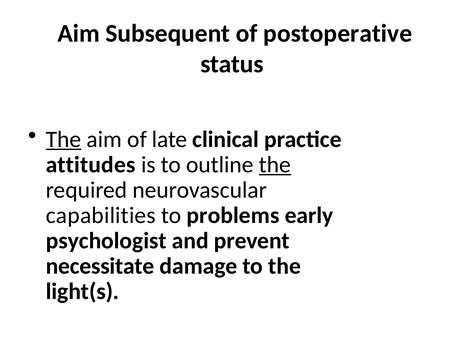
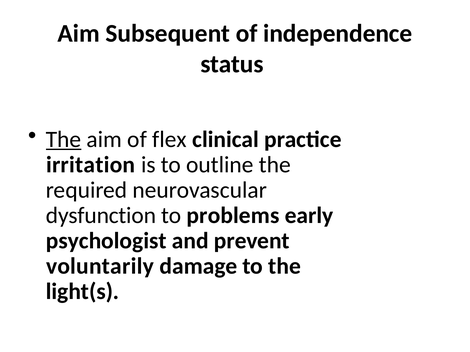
postoperative: postoperative -> independence (338, 34)
late: late -> flex (169, 140)
attitudes: attitudes -> irritation (91, 165)
the underline: present -> none (275, 165)
capabilities: capabilities -> dysfunction (101, 216)
necessitate: necessitate -> voluntarily (100, 266)
